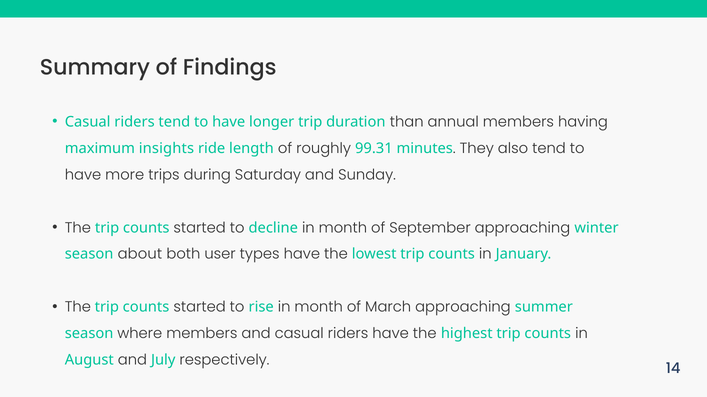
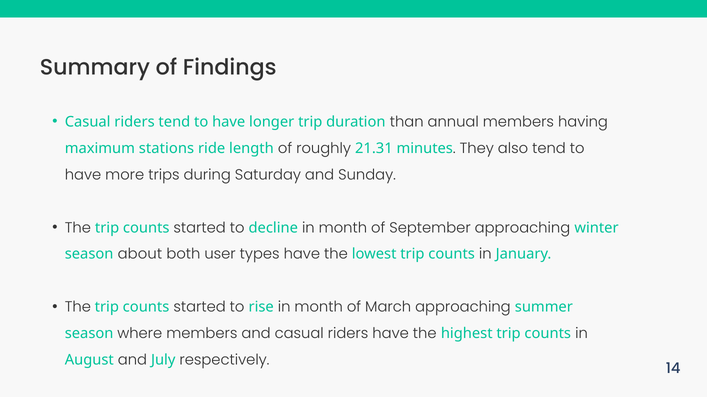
insights: insights -> stations (166, 149)
99.31: 99.31 -> 21.31 (374, 149)
